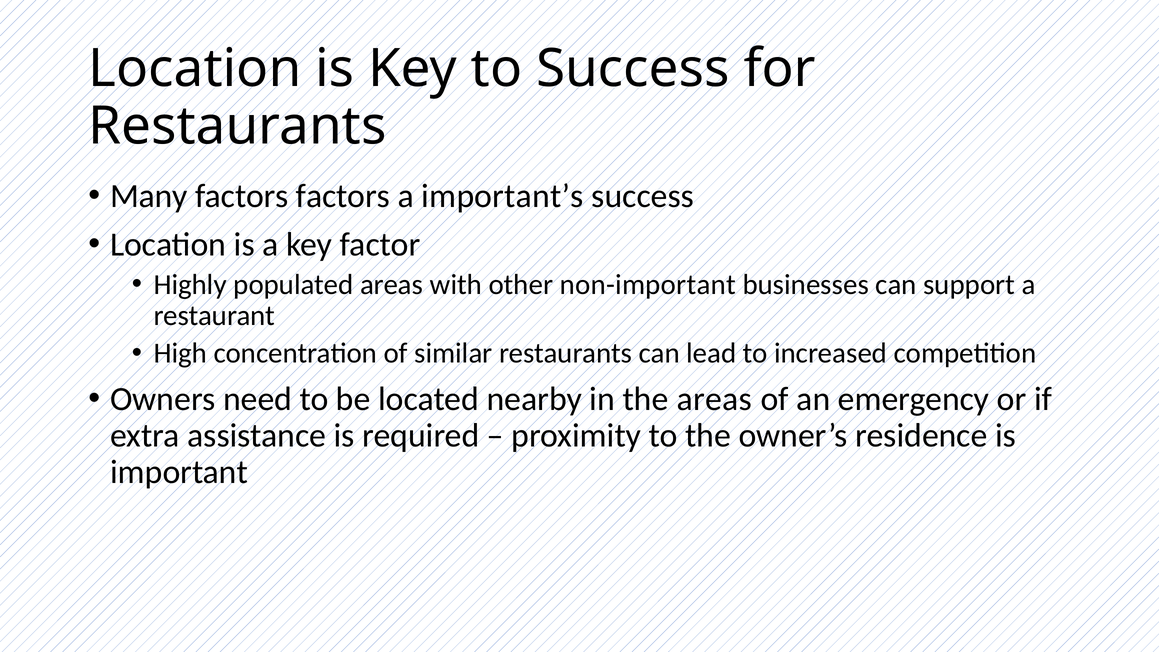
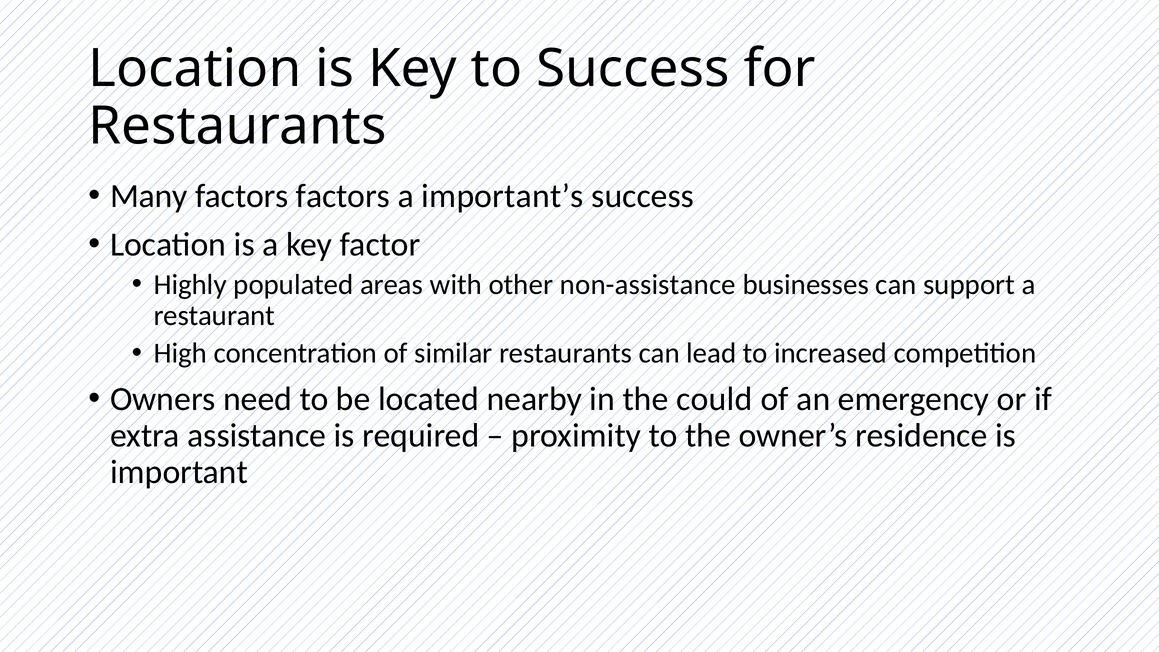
non-important: non-important -> non-assistance (648, 285)
the areas: areas -> could (714, 399)
